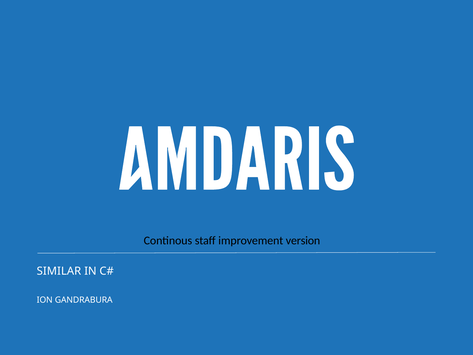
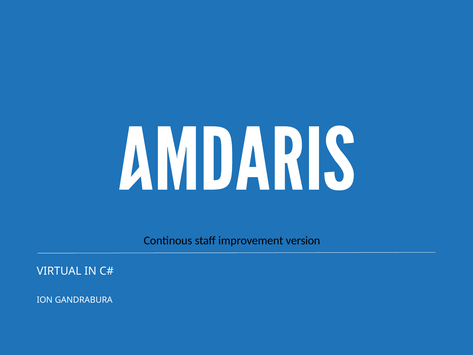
SIMILAR: SIMILAR -> VIRTUAL (59, 271)
